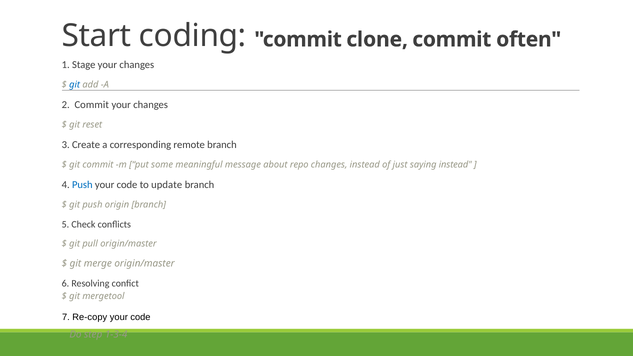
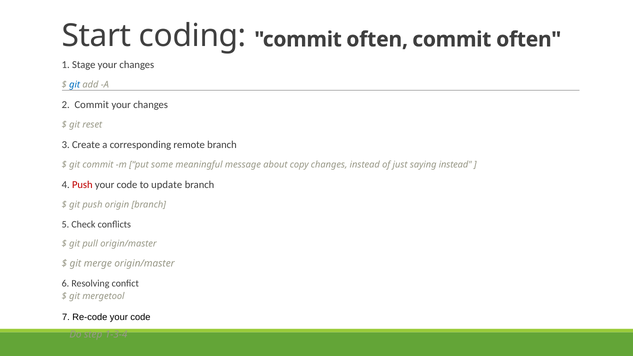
coding commit clone: clone -> often (377, 39)
repo: repo -> copy (299, 165)
Push colour: blue -> red (82, 185)
Re-copy: Re-copy -> Re-code (90, 317)
